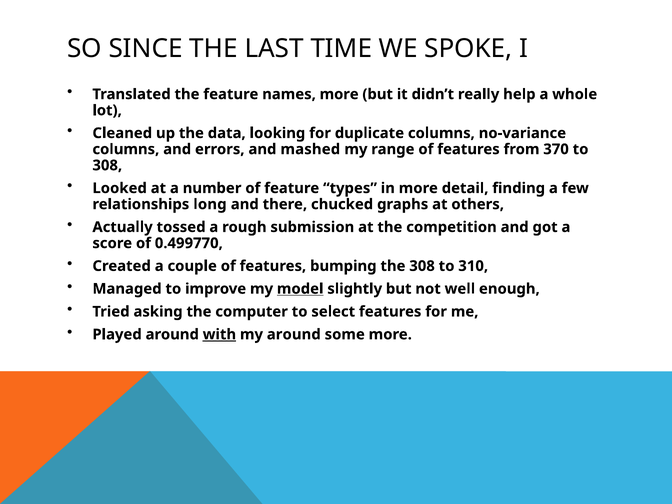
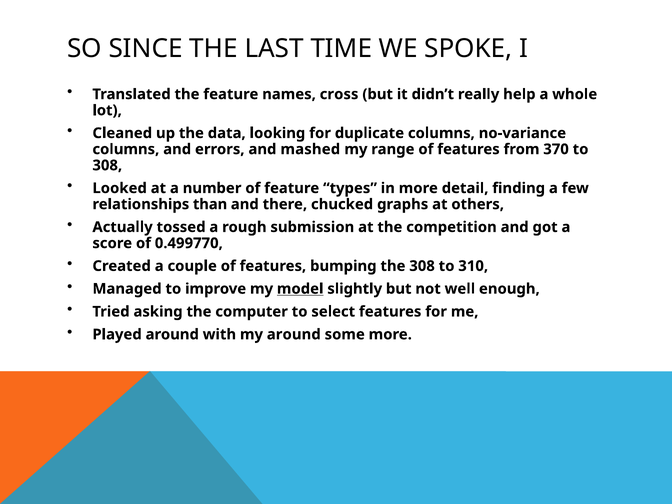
names more: more -> cross (339, 94)
long: long -> than (210, 204)
with underline: present -> none (219, 334)
